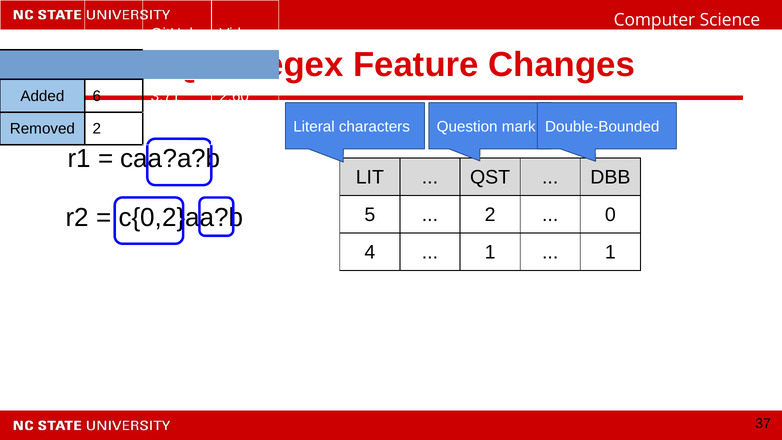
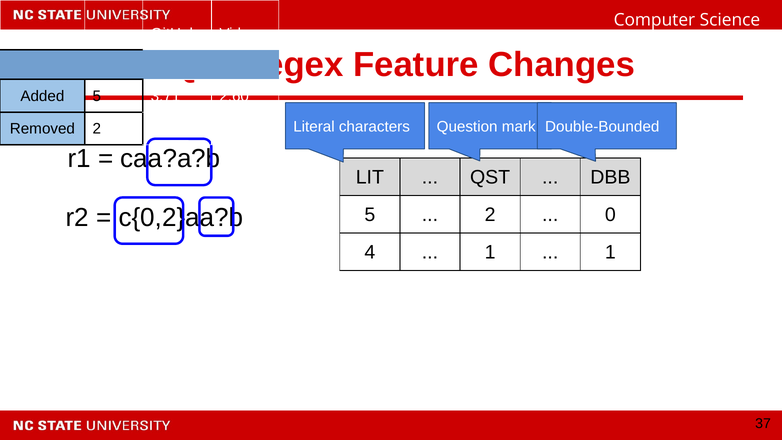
Added 6: 6 -> 5 (97, 96)
